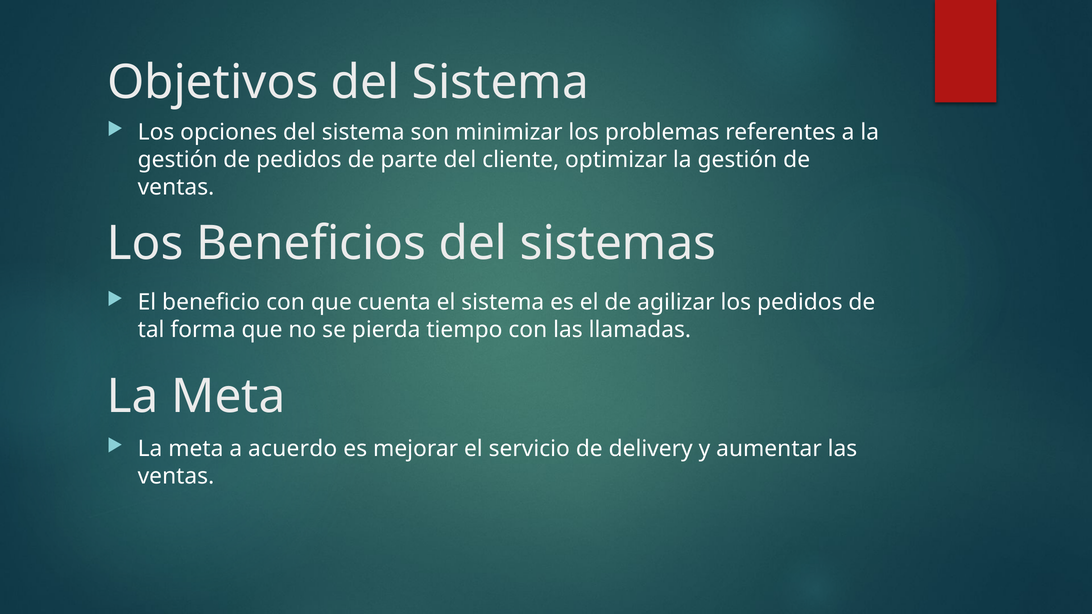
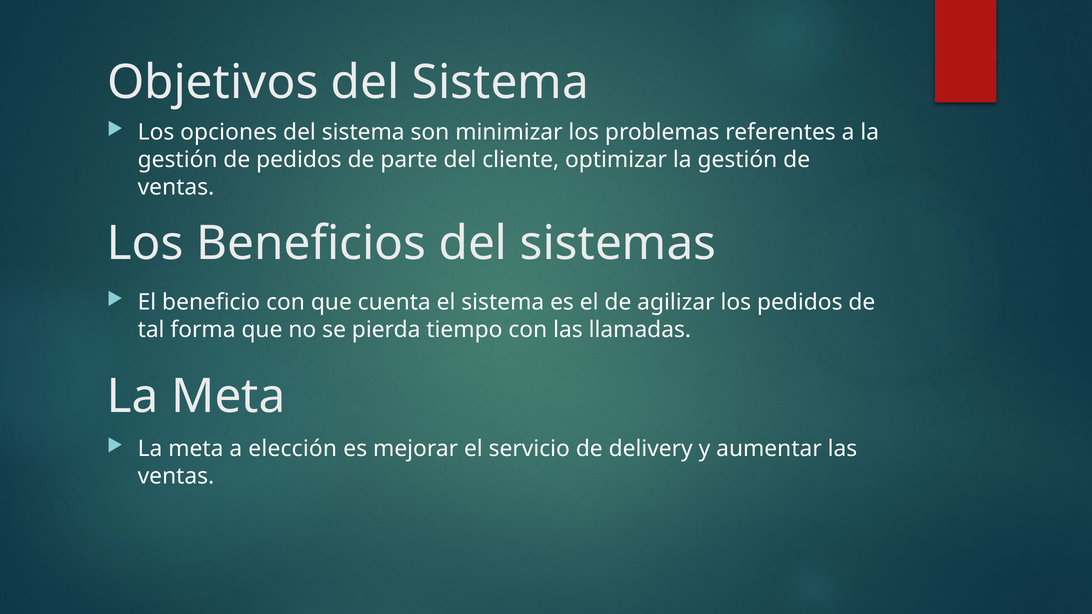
acuerdo: acuerdo -> elección (293, 449)
